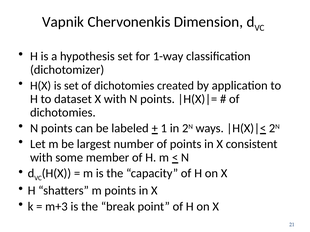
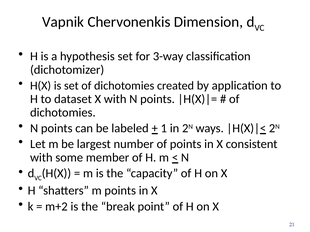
1-way: 1-way -> 3-way (168, 56)
m+3: m+3 -> m+2 (56, 207)
